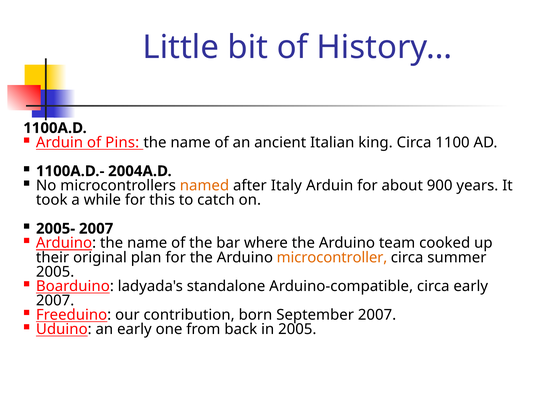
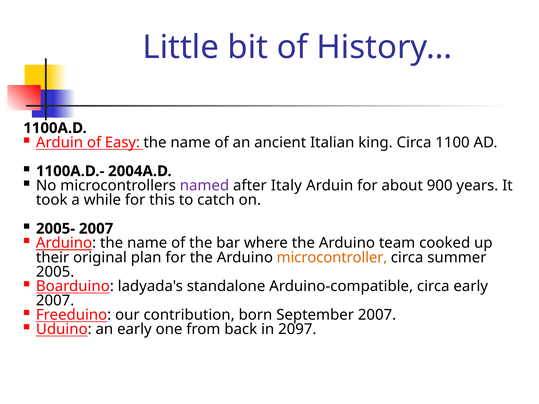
Pins: Pins -> Easy (122, 143)
named colour: orange -> purple (204, 186)
in 2005: 2005 -> 2097 (297, 330)
